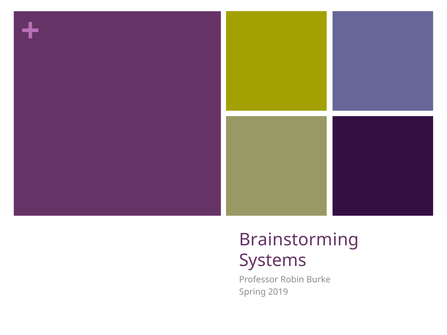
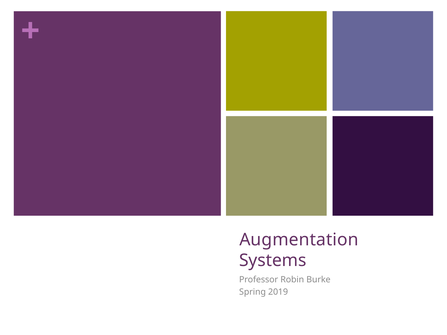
Brainstorming: Brainstorming -> Augmentation (299, 240)
